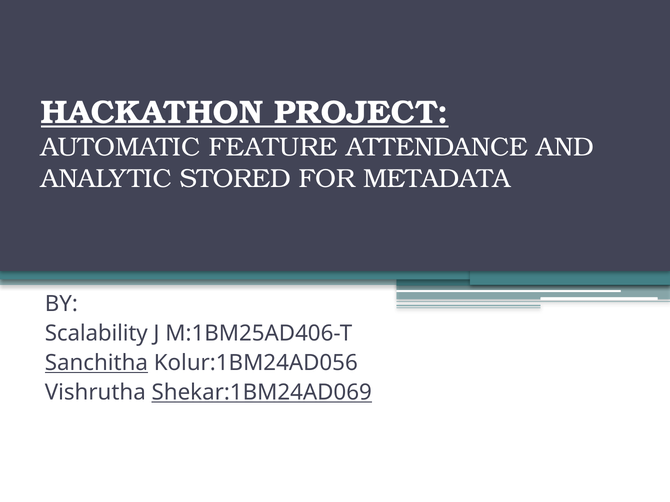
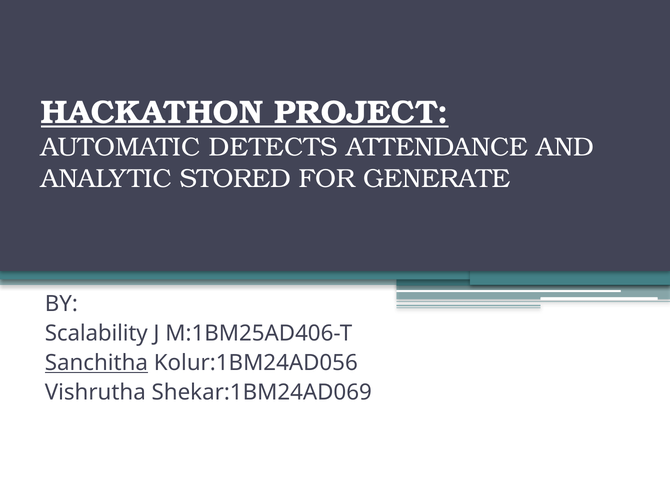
FEATURE: FEATURE -> DETECTS (273, 148)
METADATA: METADATA -> GENERATE (437, 179)
Shekar:1BM24AD069 underline: present -> none (262, 393)
